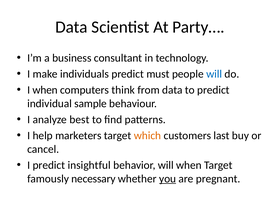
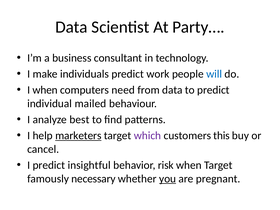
must: must -> work (158, 74)
think: think -> need (123, 90)
sample: sample -> mailed (90, 104)
marketers underline: none -> present (78, 136)
which colour: orange -> purple (147, 136)
last: last -> this (222, 136)
behavior will: will -> risk (166, 165)
